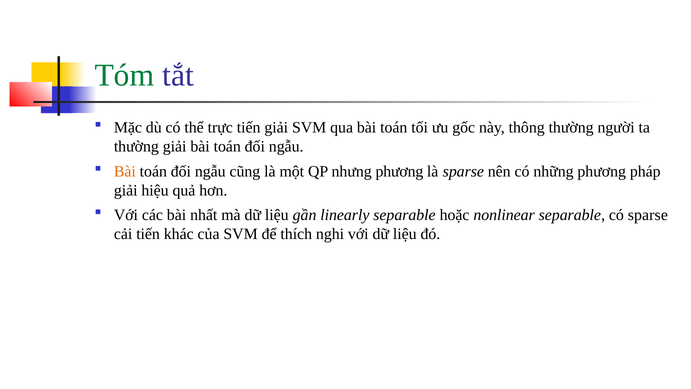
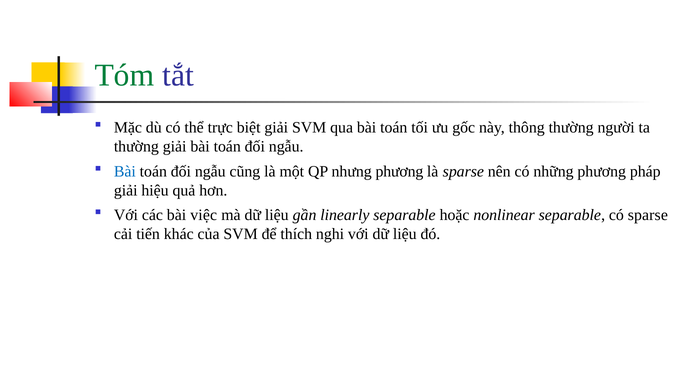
trực tiến: tiến -> biệt (249, 128)
Bài colour: orange -> blue (125, 171)
nhất: nhất -> việc (204, 215)
